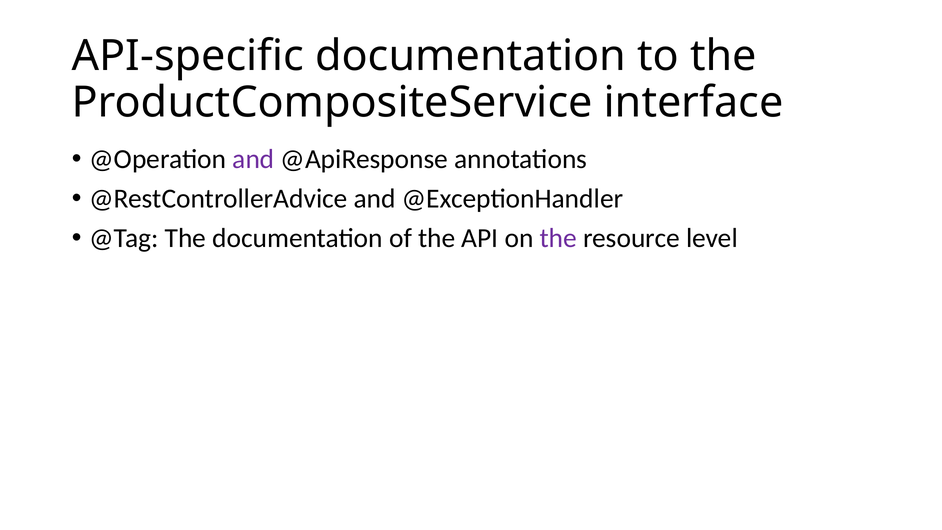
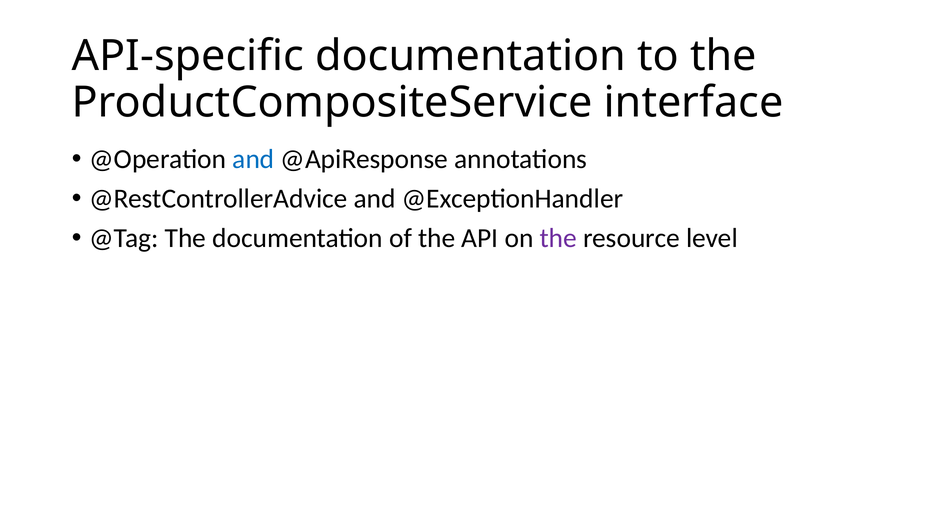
and colour: purple -> blue (253, 159)
